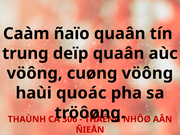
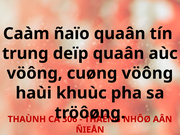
quoác: quoác -> khuùc (81, 93)
